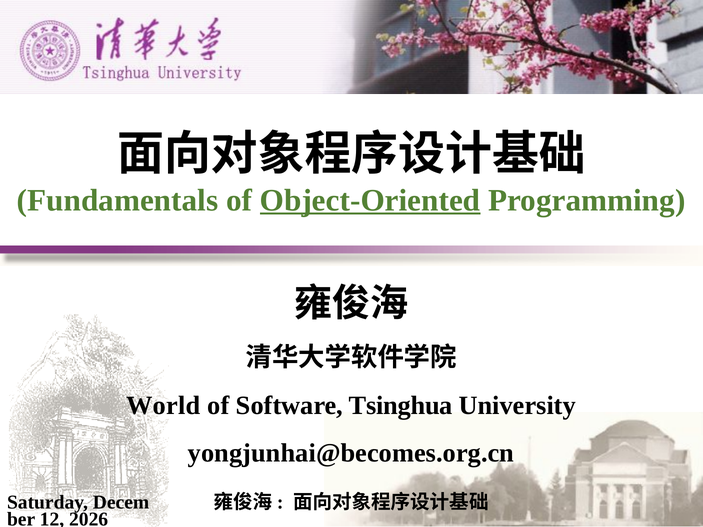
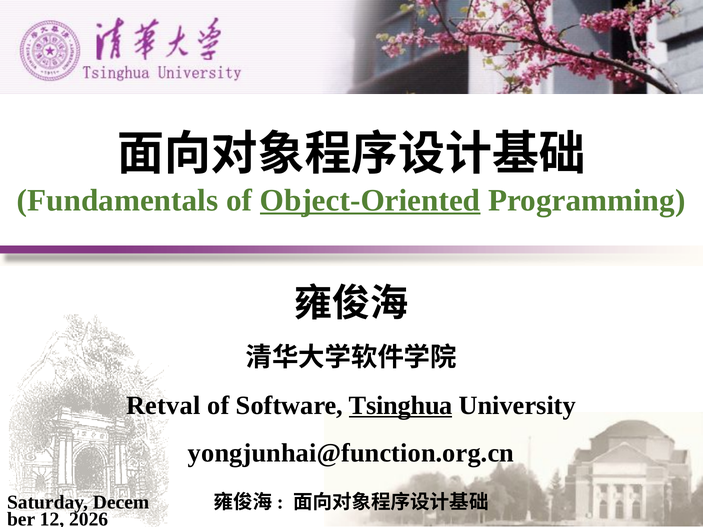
World: World -> Retval (163, 406)
Tsinghua underline: none -> present (401, 406)
yongjunhai@becomes.org.cn: yongjunhai@becomes.org.cn -> yongjunhai@function.org.cn (351, 453)
